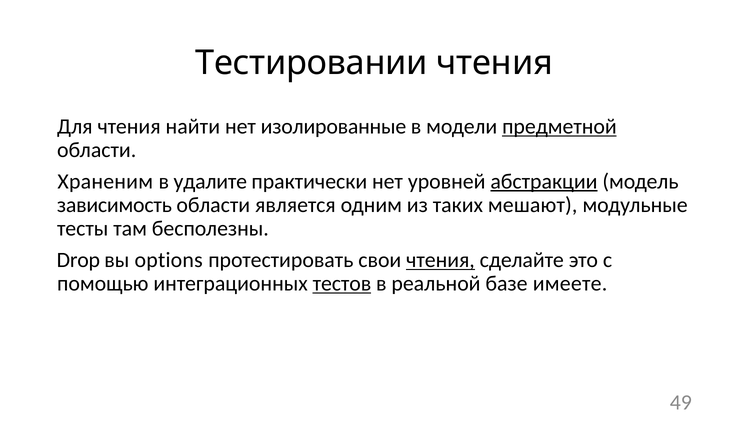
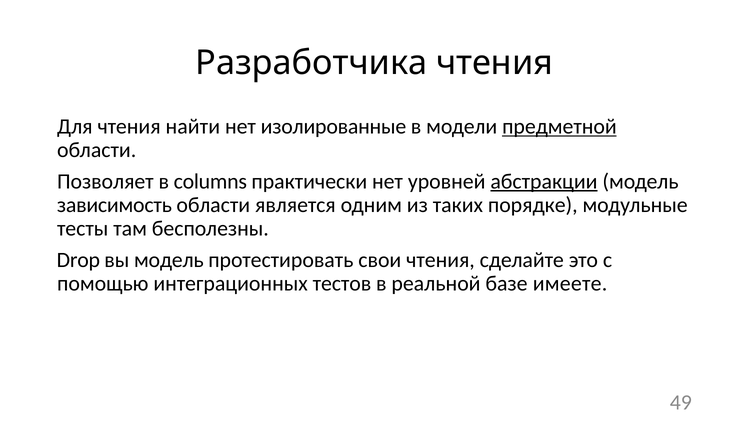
Тестировании: Тестировании -> Разработчика (311, 63)
Храненим: Храненим -> Позволяет (105, 182)
удалите: удалите -> columns (210, 182)
мешают: мешают -> порядке (533, 205)
вы options: options -> модель (169, 260)
чтения underline: present -> none (440, 260)
тестов underline: present -> none (342, 284)
